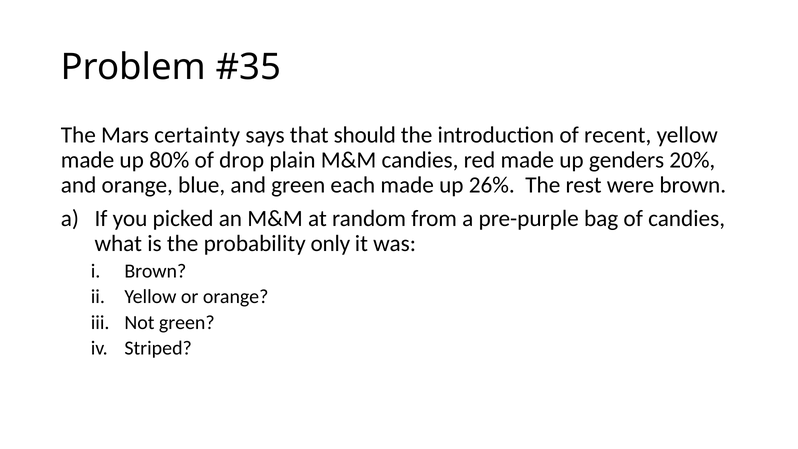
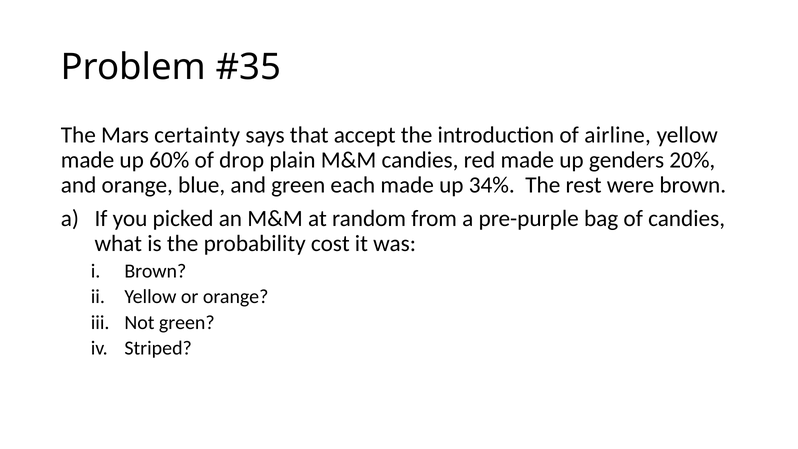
should: should -> accept (365, 135)
recent: recent -> airline (618, 135)
80%: 80% -> 60% (169, 160)
26%: 26% -> 34% (492, 185)
only: only -> cost (330, 244)
